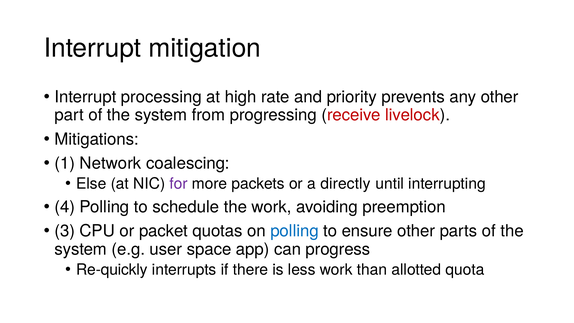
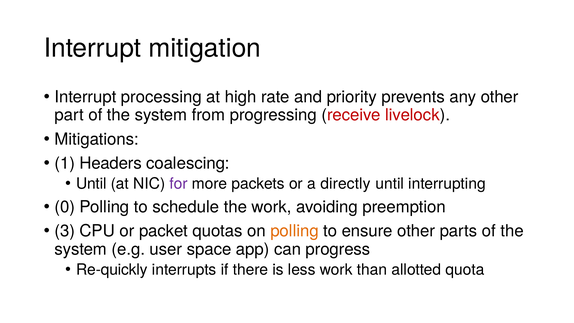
Network: Network -> Headers (111, 163)
Else: Else -> Until (91, 184)
4: 4 -> 0 (65, 207)
polling colour: blue -> orange (295, 231)
